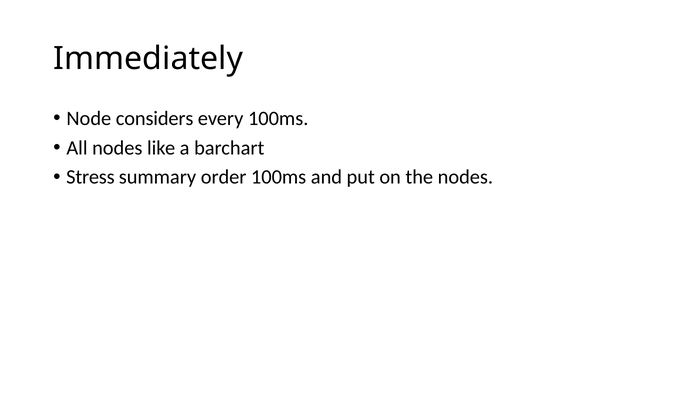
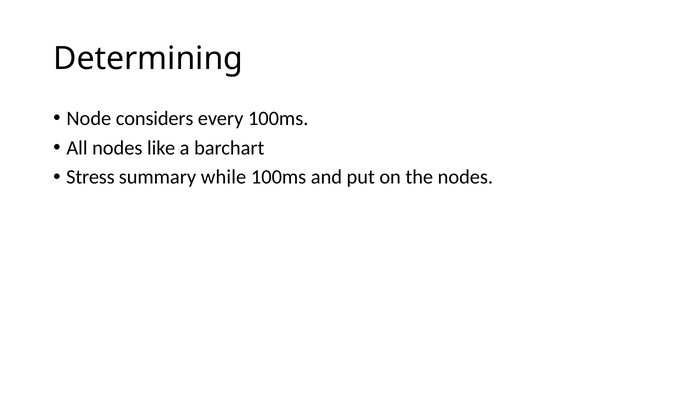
Immediately: Immediately -> Determining (148, 59)
order: order -> while (224, 177)
